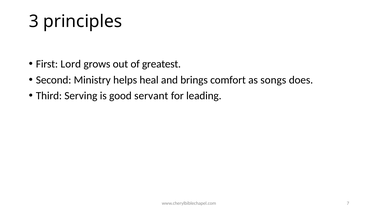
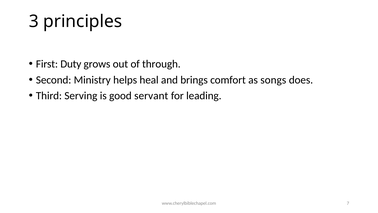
Lord: Lord -> Duty (71, 64)
greatest: greatest -> through (161, 64)
